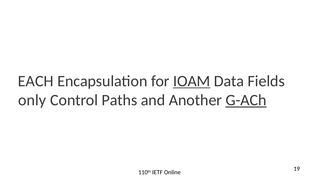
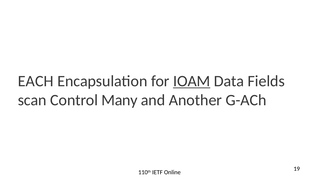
only: only -> scan (32, 100)
Paths: Paths -> Many (119, 100)
G-ACh underline: present -> none (246, 100)
